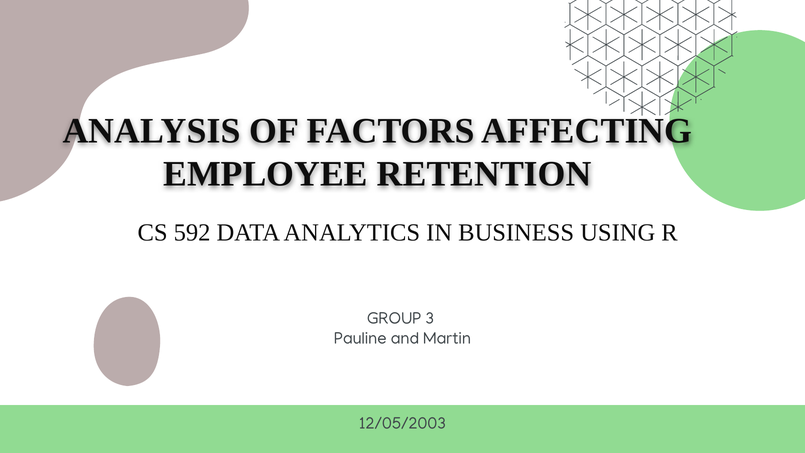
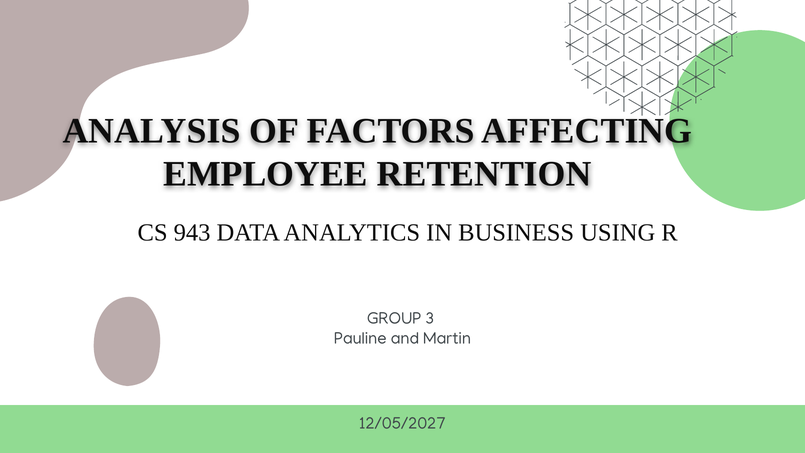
592: 592 -> 943 (192, 232)
12/05/2003: 12/05/2003 -> 12/05/2027 (403, 423)
